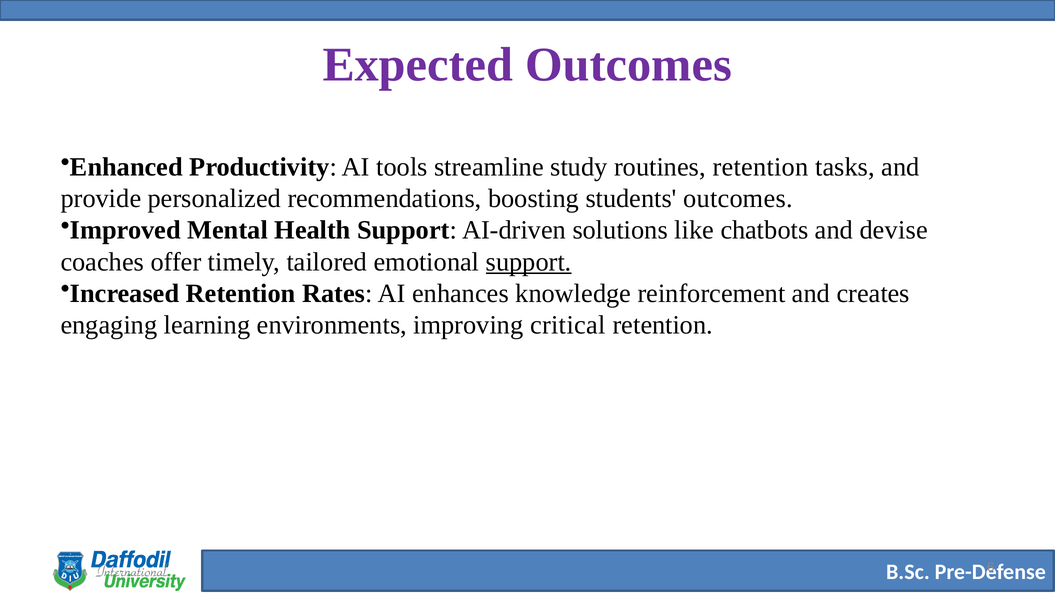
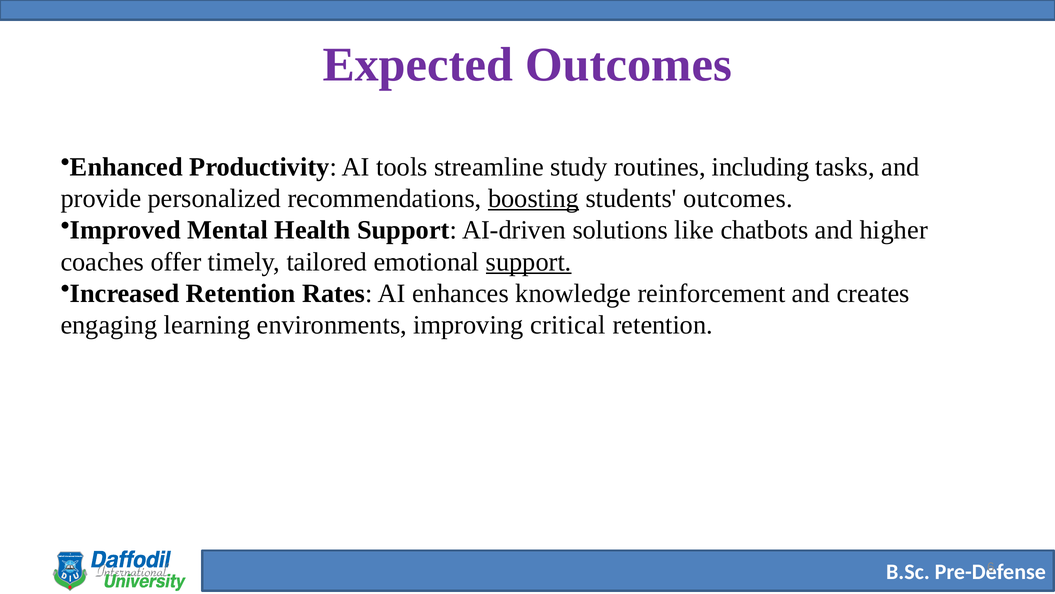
routines retention: retention -> including (761, 167)
boosting underline: none -> present (534, 198)
devise: devise -> higher (894, 230)
